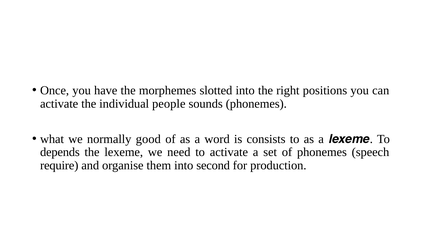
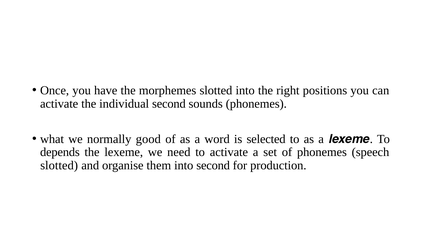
individual people: people -> second (169, 104)
consists: consists -> selected (266, 139)
require: require -> slotted (59, 166)
